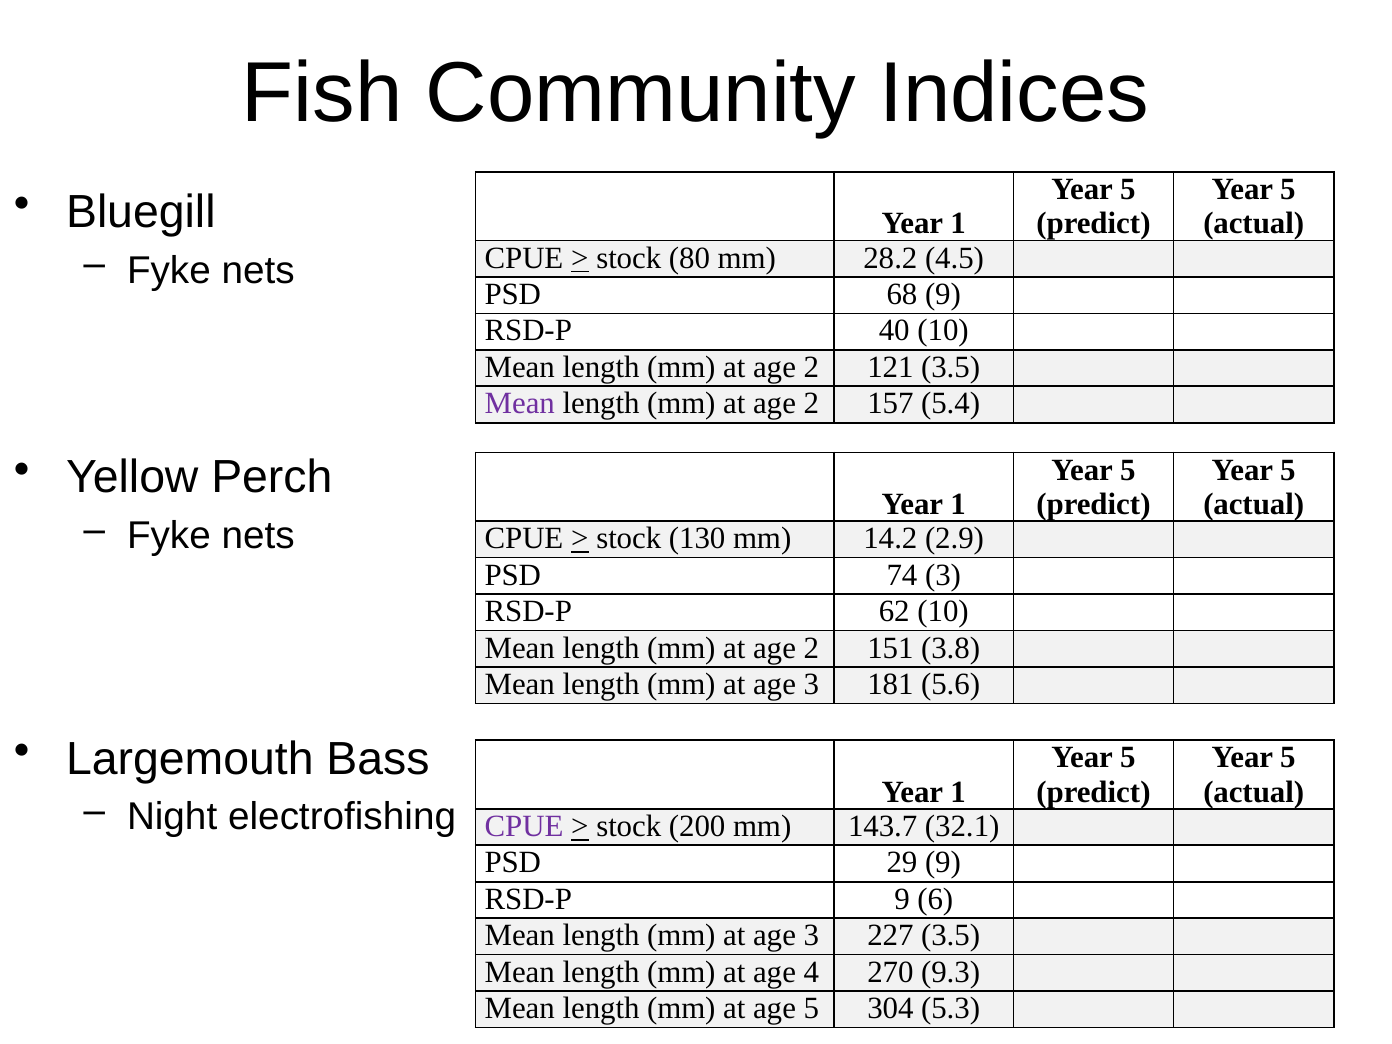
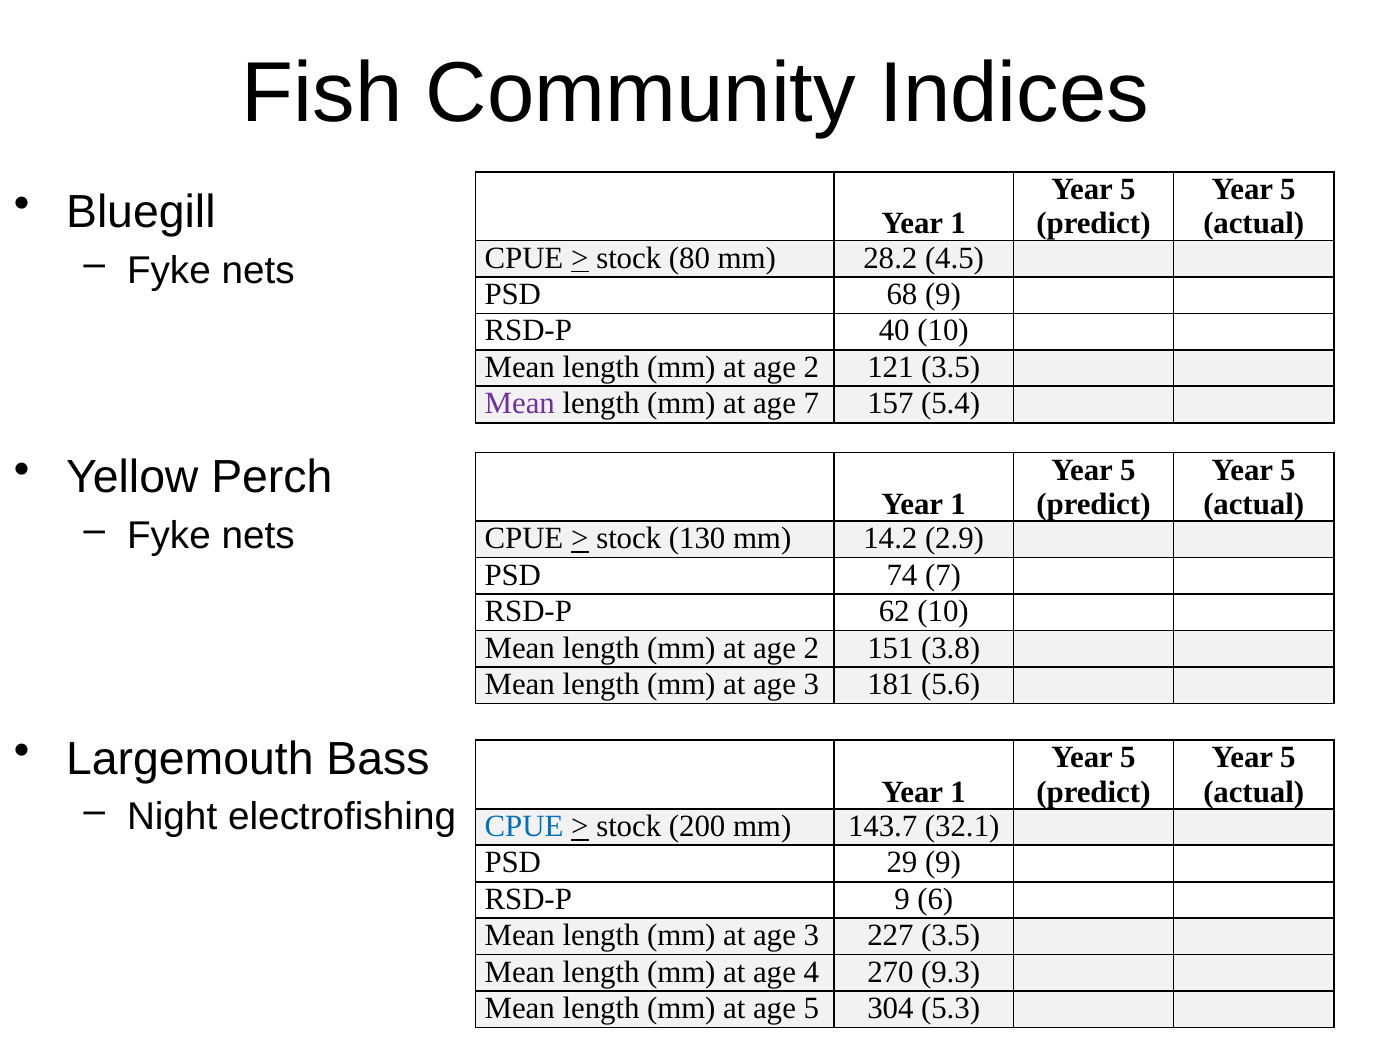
2: 2 -> 7 (811, 404)
74 3: 3 -> 7 (943, 575)
CPUE colour: purple -> blue (524, 826)
